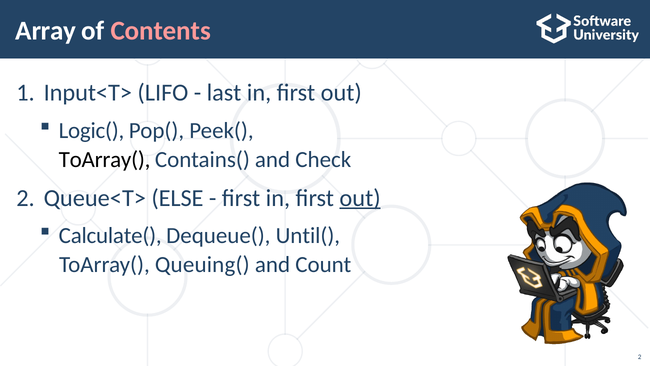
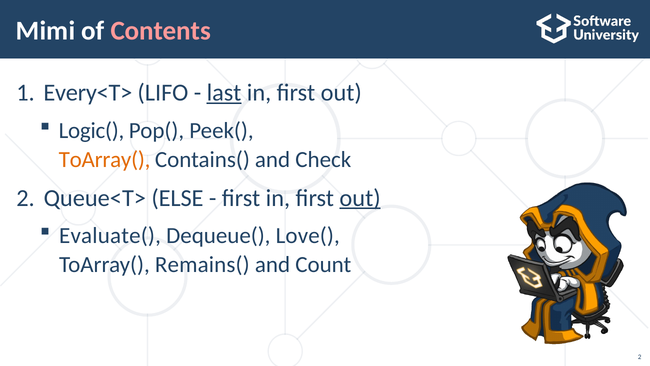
Array: Array -> Mimi (46, 31)
Input<T>: Input<T> -> Every<T> (88, 93)
last underline: none -> present (224, 93)
ToArray( colour: black -> orange (105, 160)
Calculate(: Calculate( -> Evaluate( (110, 236)
Until(: Until( -> Love( (308, 236)
Queuing(: Queuing( -> Remains( (202, 265)
